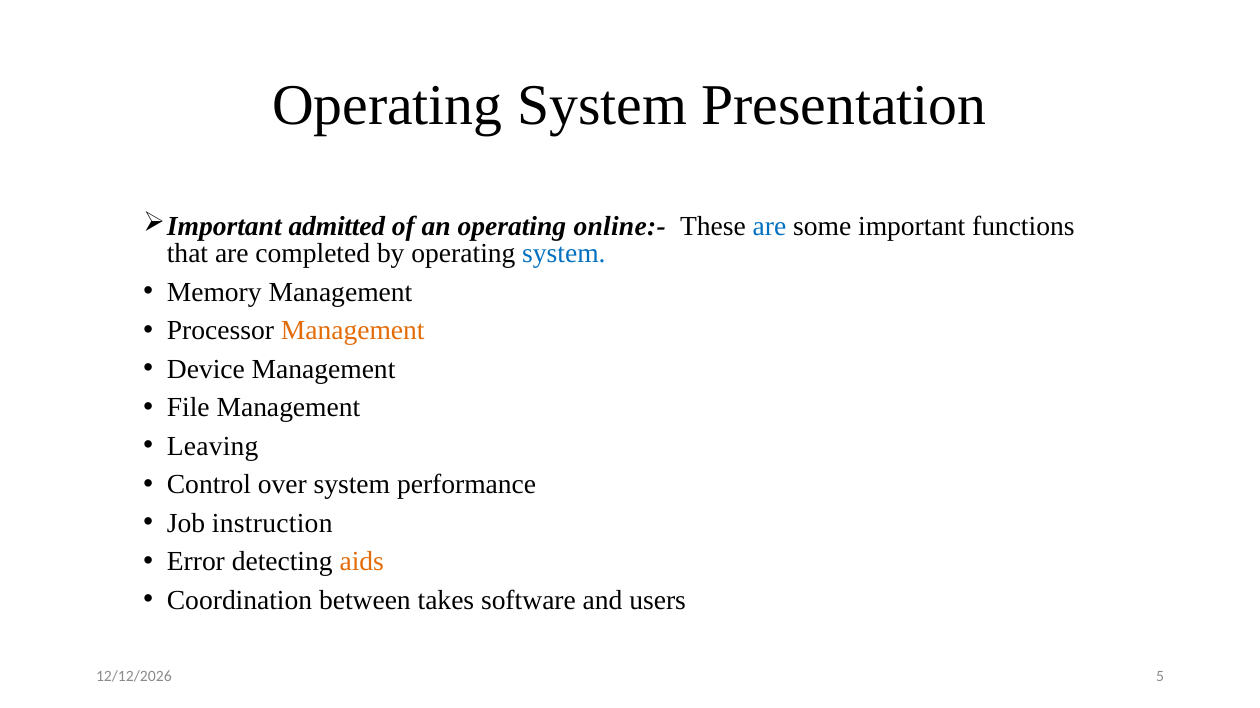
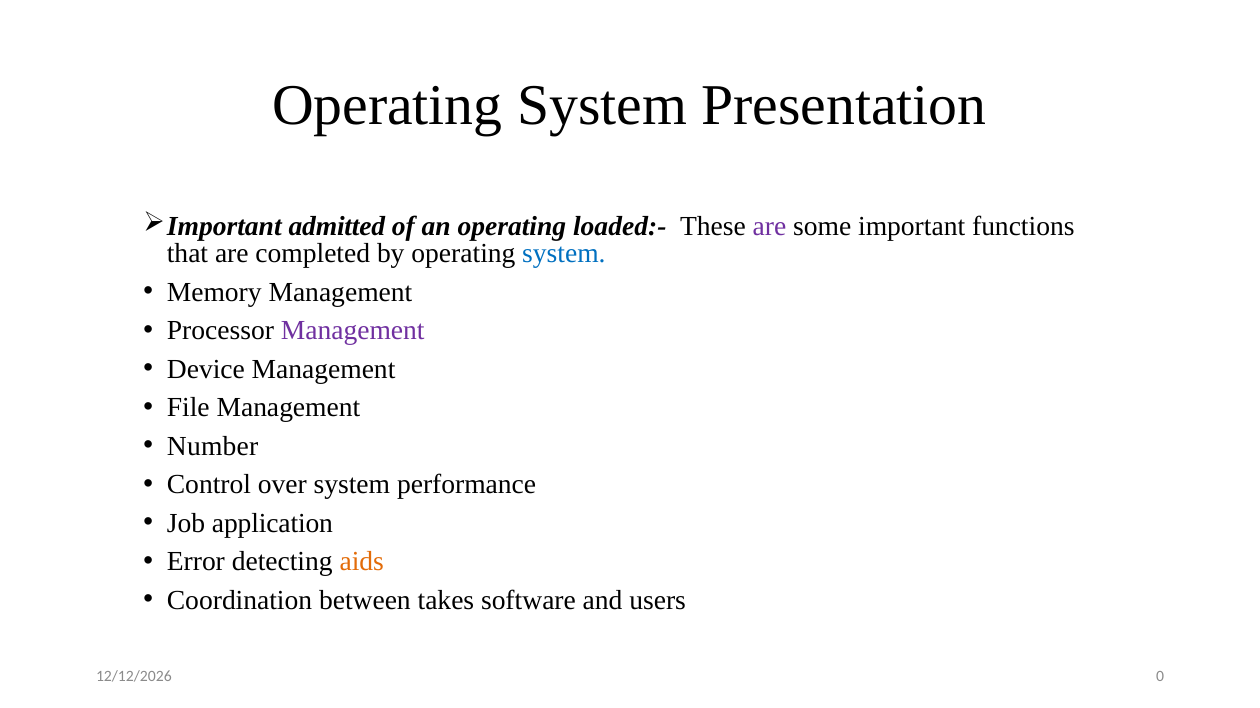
online:-: online:- -> loaded:- (620, 227)
are colour: blue -> purple (770, 227)
Management colour: orange -> purple (353, 331)
Leaving: Leaving -> Number (213, 447)
instruction: instruction -> application (272, 524)
5: 5 -> 0 (1160, 677)
